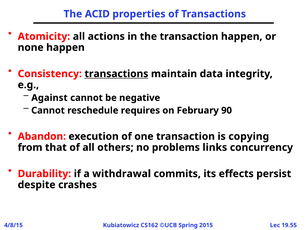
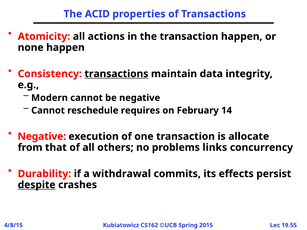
Against: Against -> Modern (50, 98)
90: 90 -> 14 (227, 111)
Abandon: Abandon -> Negative (42, 137)
copying: copying -> allocate (249, 137)
despite underline: none -> present (37, 185)
